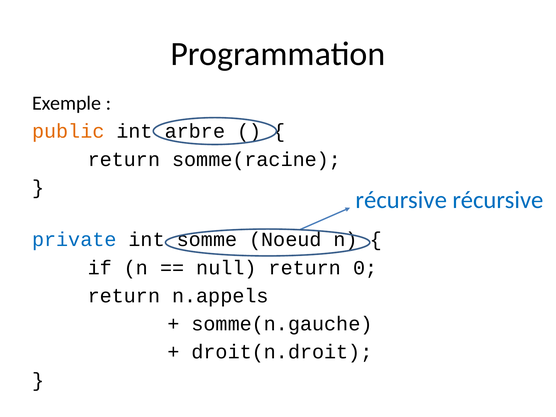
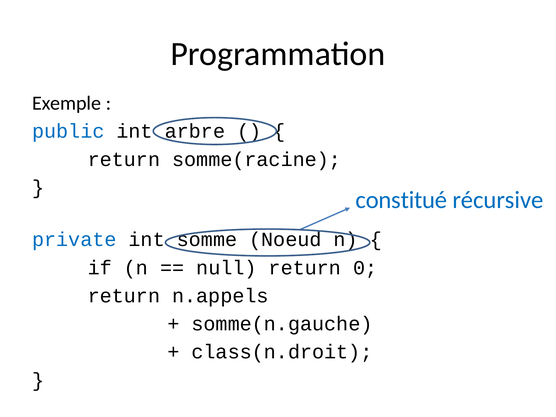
public colour: orange -> blue (68, 131)
récursive: récursive -> constitué (401, 200)
droit(n.droit: droit(n.droit -> class(n.droit (282, 352)
